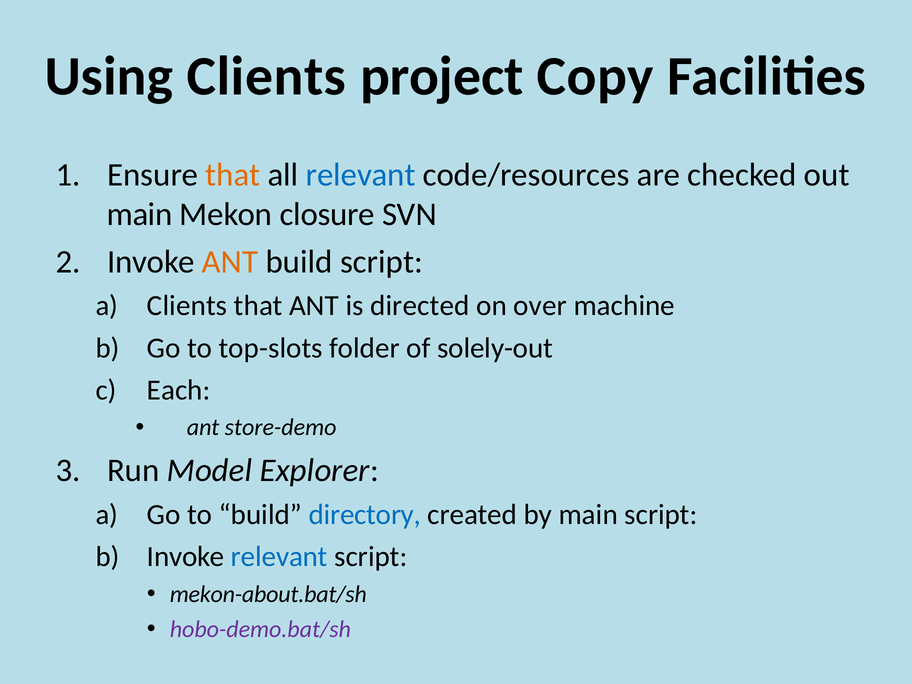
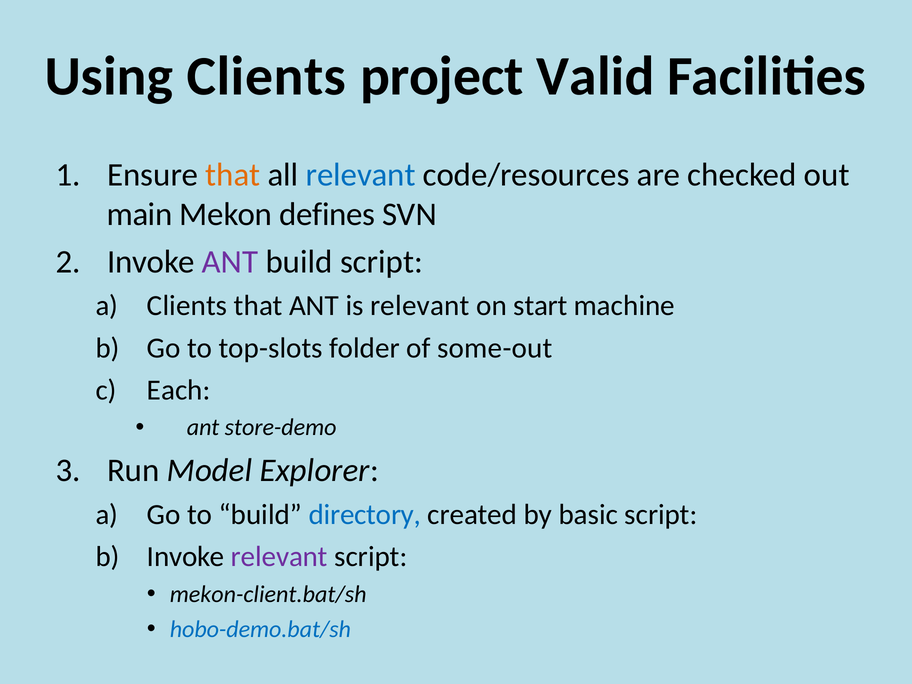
Copy: Copy -> Valid (595, 76)
closure: closure -> defines (327, 214)
ANT colour: orange -> purple (230, 262)
is directed: directed -> relevant (420, 306)
over: over -> start (540, 306)
solely-out: solely-out -> some-out (495, 348)
by main: main -> basic (588, 515)
relevant colour: blue -> purple (279, 557)
mekon-about.bat/sh: mekon-about.bat/sh -> mekon-client.bat/sh (268, 594)
hobo-demo.bat/sh colour: purple -> blue (260, 629)
